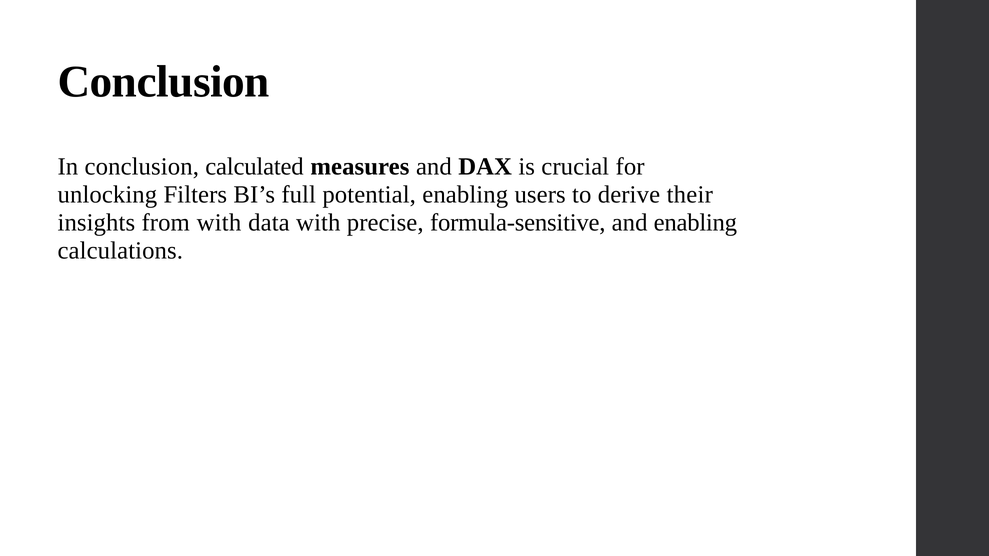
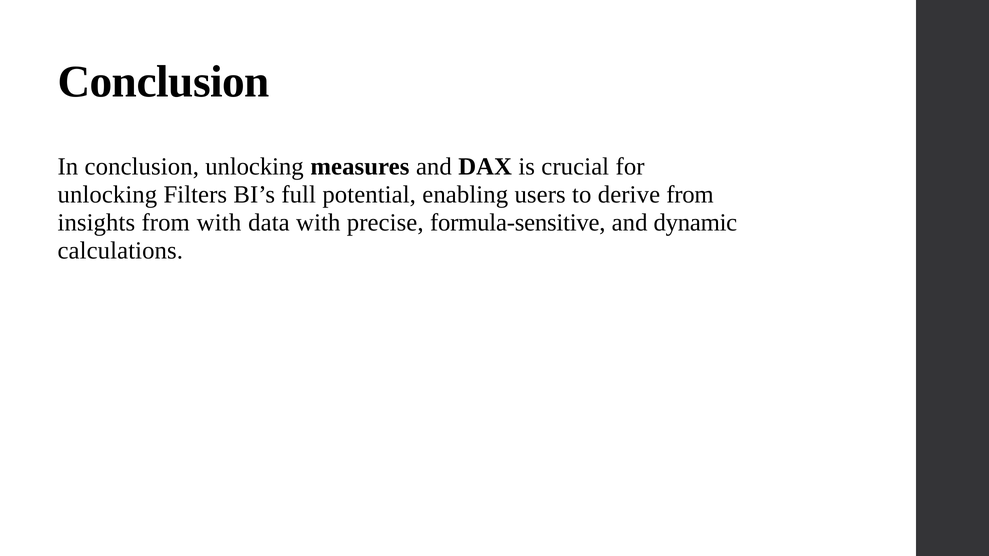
conclusion calculated: calculated -> unlocking (254, 166)
derive their: their -> from (690, 195)
and enabling: enabling -> dynamic (695, 223)
